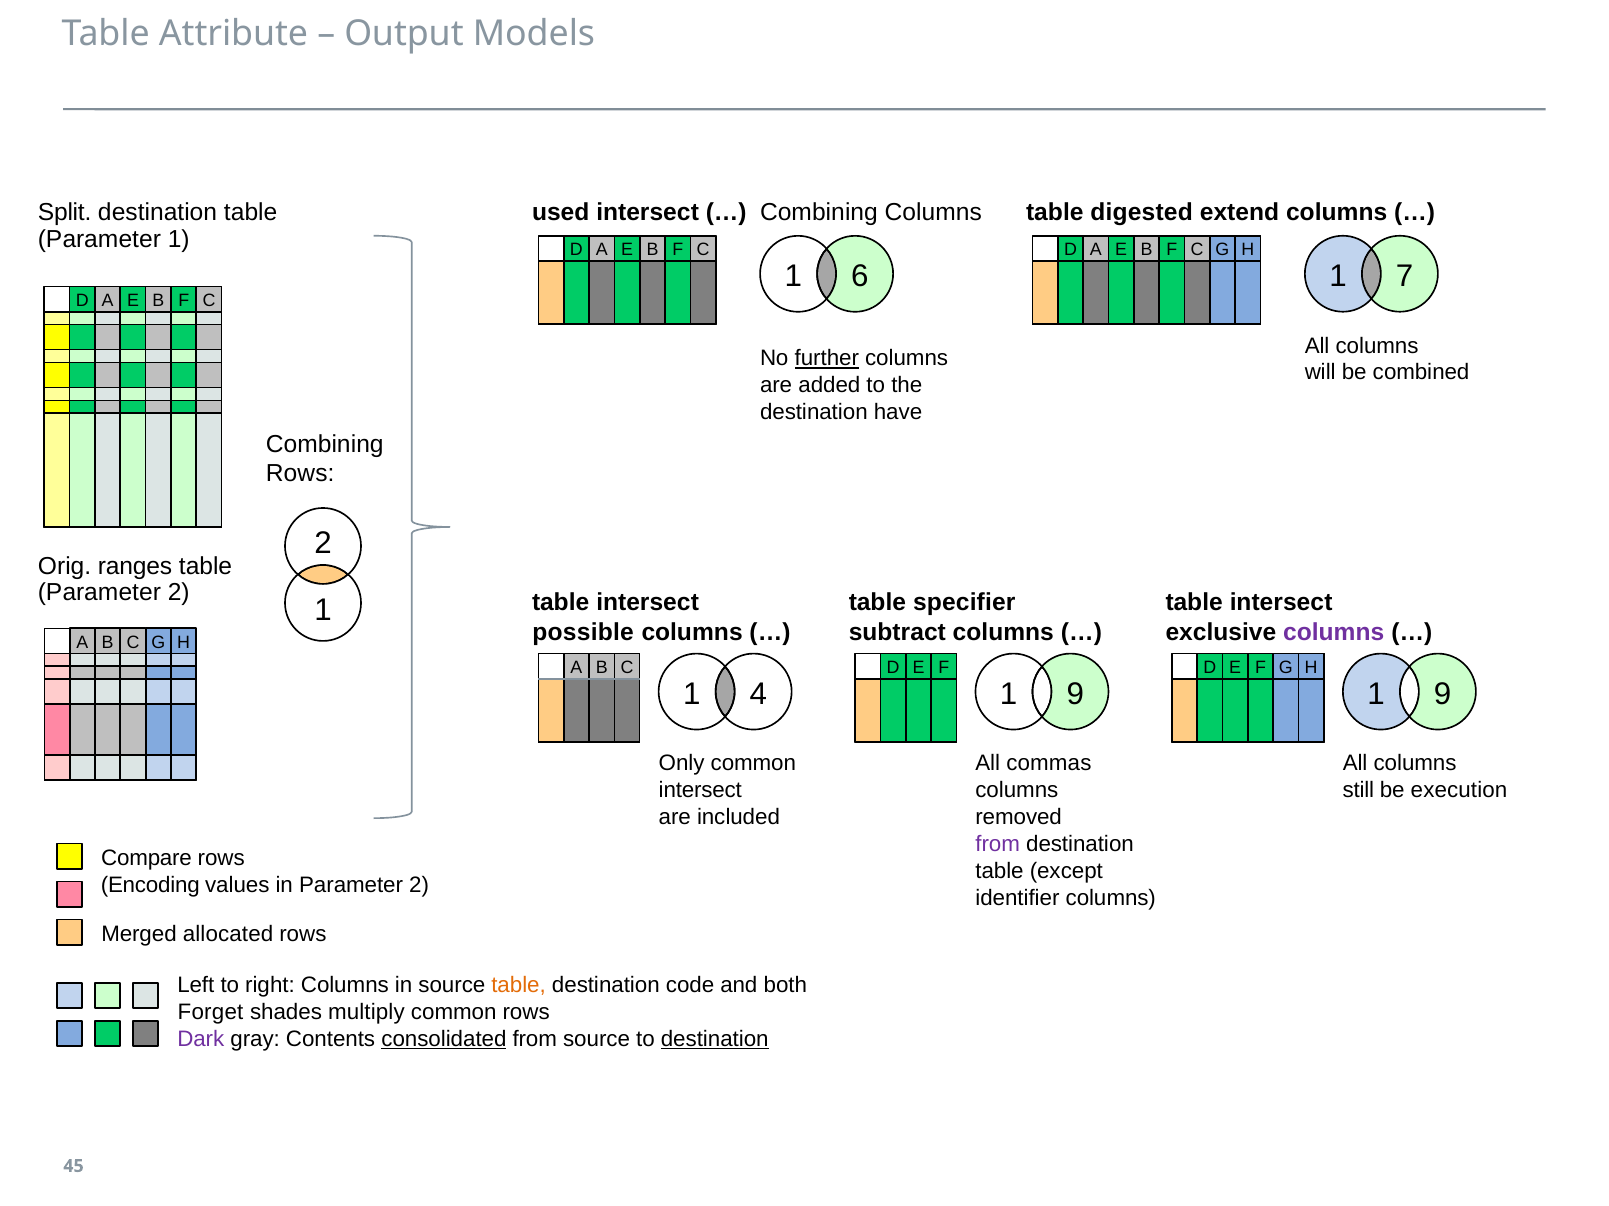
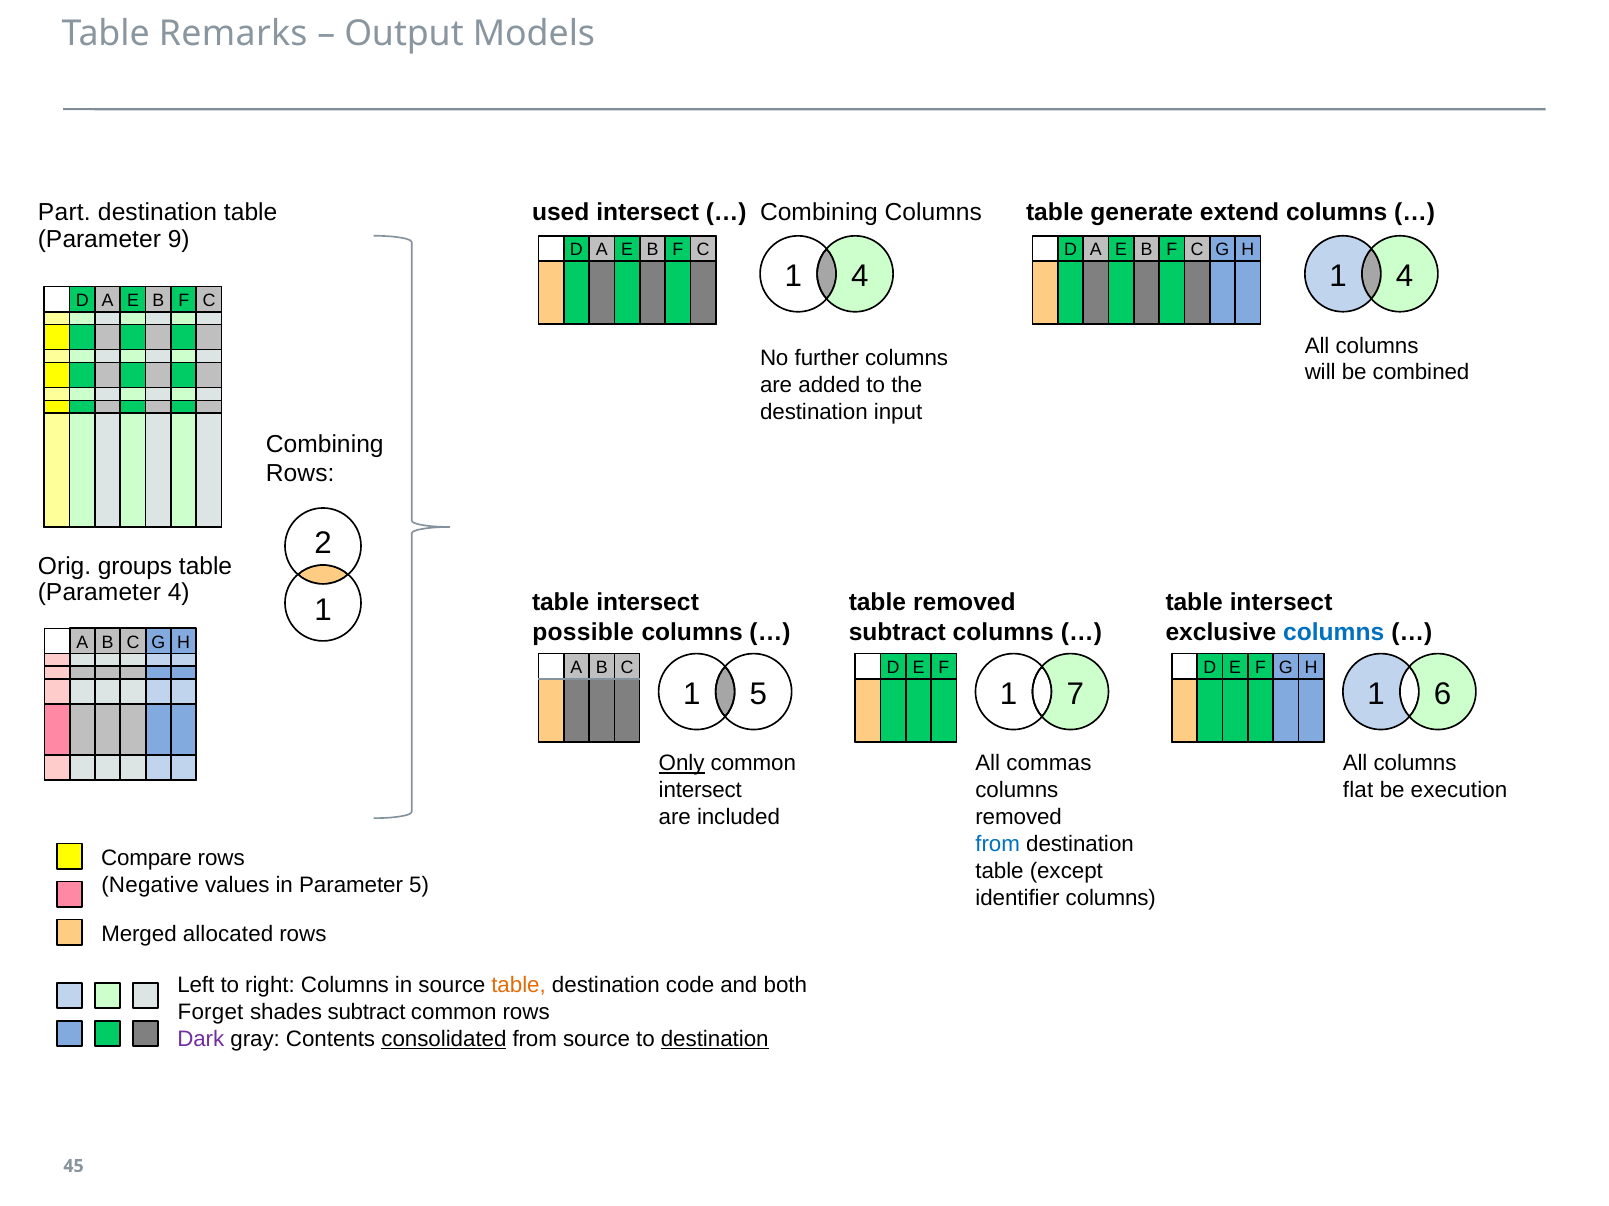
Attribute: Attribute -> Remarks (233, 34)
Split: Split -> Part (64, 212)
digested: digested -> generate (1142, 212)
Parameter 1: 1 -> 9 (179, 239)
6: 6 -> 4 (860, 276)
7: 7 -> 4 (1405, 276)
further underline: present -> none (827, 359)
have: have -> input (898, 412)
ranges: ranges -> groups (135, 567)
2: 2 -> 4 (179, 592)
table specifier: specifier -> removed (964, 603)
columns colour: purple -> blue (1334, 632)
1 4: 4 -> 5 (758, 694)
9: 9 -> 7 (1075, 694)
9: 9 -> 6 (1443, 694)
Only underline: none -> present (682, 764)
still: still -> flat (1358, 791)
from colour: purple -> blue (998, 845)
Encoding: Encoding -> Negative (150, 886)
in Parameter 2: 2 -> 5 (419, 886)
shades multiply: multiply -> subtract (367, 1013)
